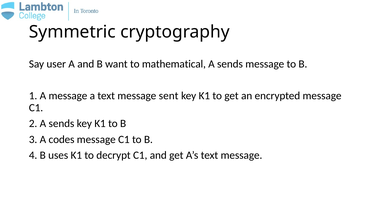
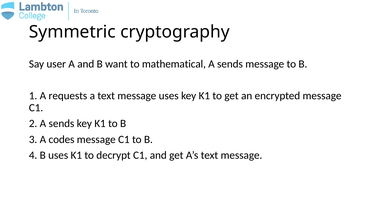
A message: message -> requests (68, 96)
message sent: sent -> uses (169, 96)
